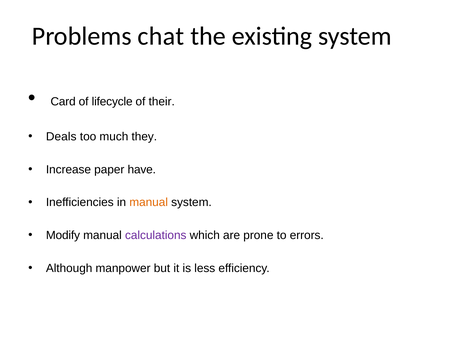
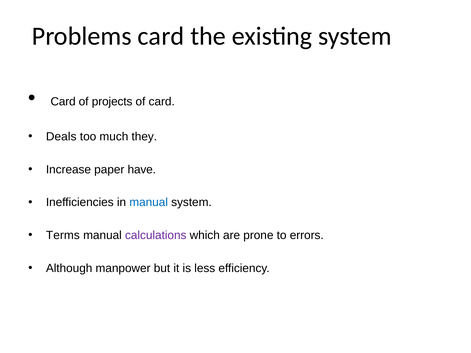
Problems chat: chat -> card (161, 36)
lifecycle: lifecycle -> projects (112, 102)
of their: their -> card (162, 102)
manual colour: orange -> blue (149, 203)
Modify: Modify -> Terms (63, 236)
